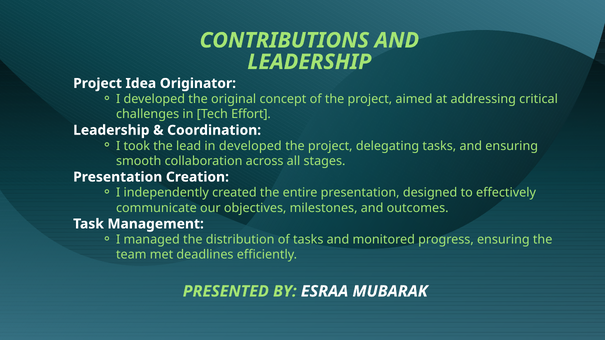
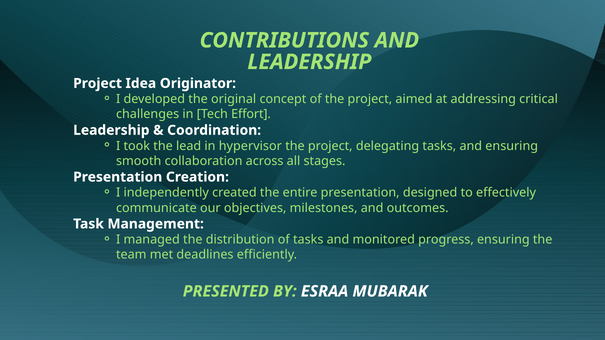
in developed: developed -> hypervisor (250, 146)
